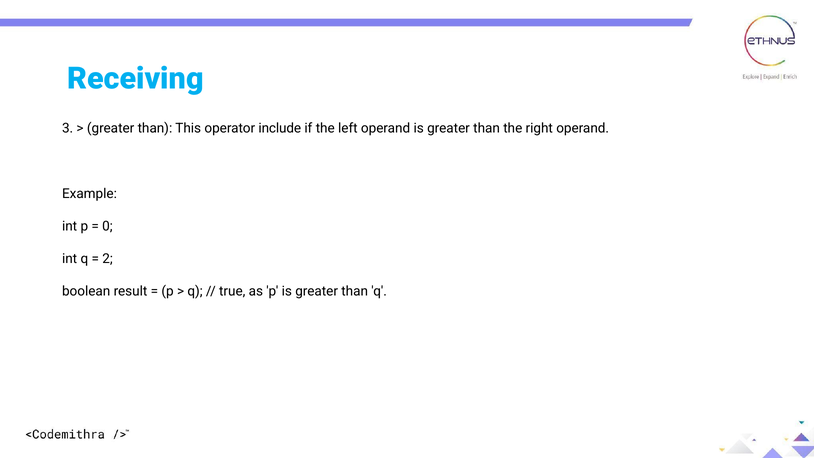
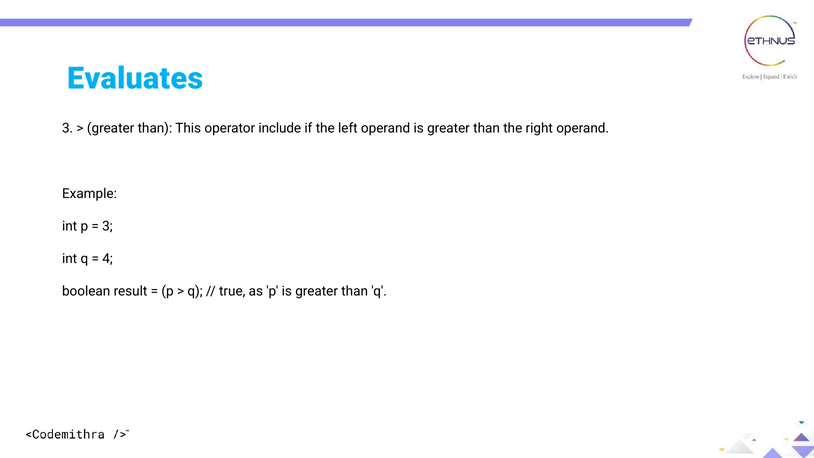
Receiving: Receiving -> Evaluates (135, 79)
0: 0 -> 3 (107, 226)
2: 2 -> 4 (108, 259)
